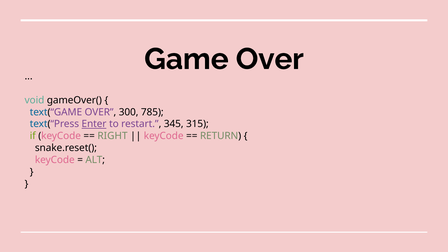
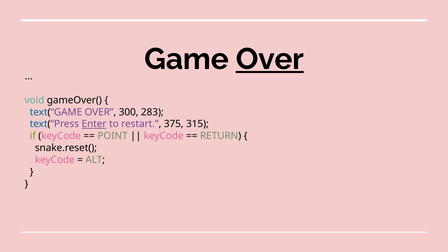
Over underline: none -> present (270, 59)
785: 785 -> 283 (152, 112)
345: 345 -> 375 (174, 124)
RIGHT: RIGHT -> POINT (113, 136)
